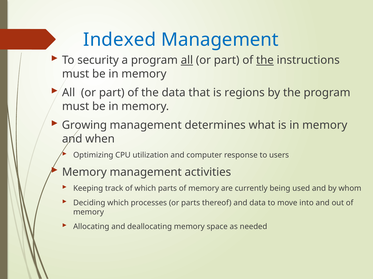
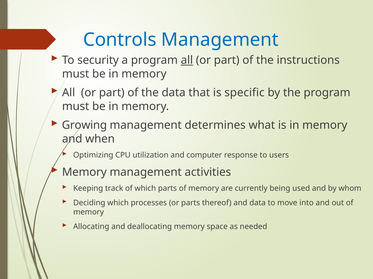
Indexed: Indexed -> Controls (120, 40)
the underline: present -> none (265, 60)
regions: regions -> specific (244, 93)
